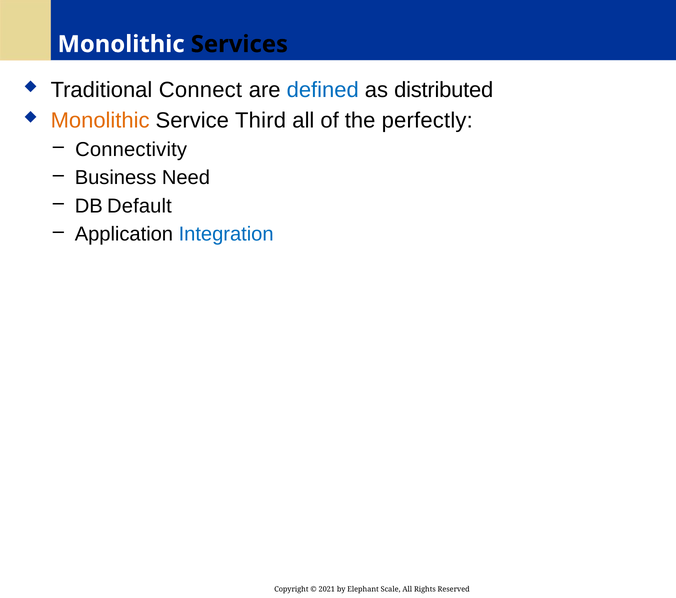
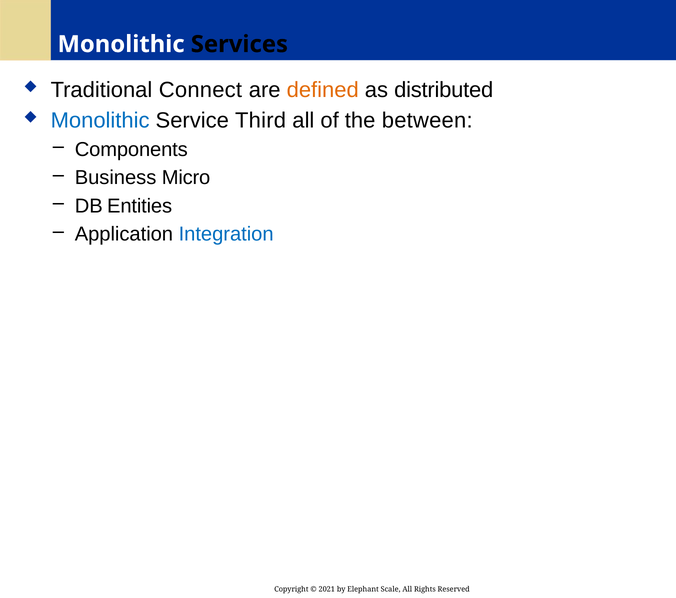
defined colour: blue -> orange (323, 90)
Monolithic colour: orange -> blue (100, 121)
perfectly: perfectly -> between (427, 121)
Connectivity: Connectivity -> Components (131, 150)
Need: Need -> Micro (186, 178)
Default: Default -> Entities (140, 206)
